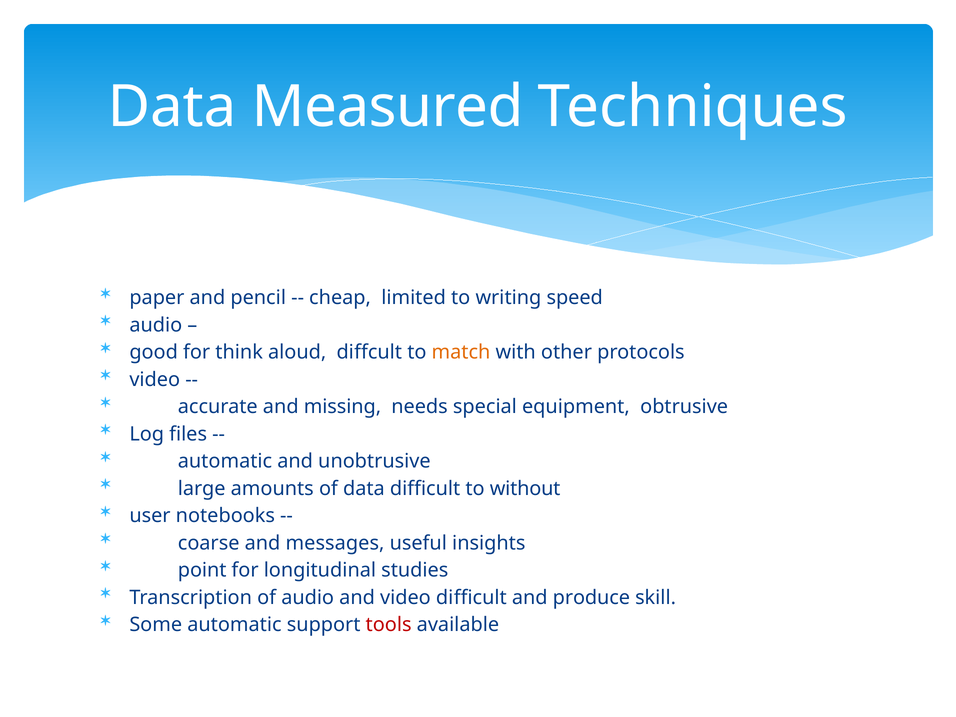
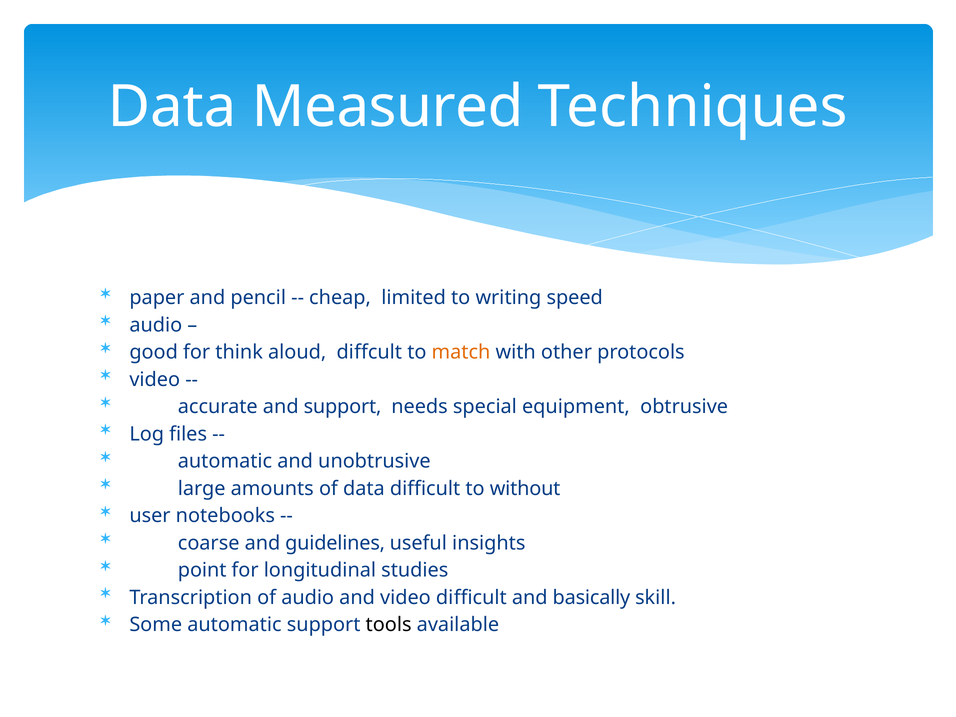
and missing: missing -> support (342, 407)
messages: messages -> guidelines (335, 543)
produce: produce -> basically (591, 598)
tools colour: red -> black (389, 625)
